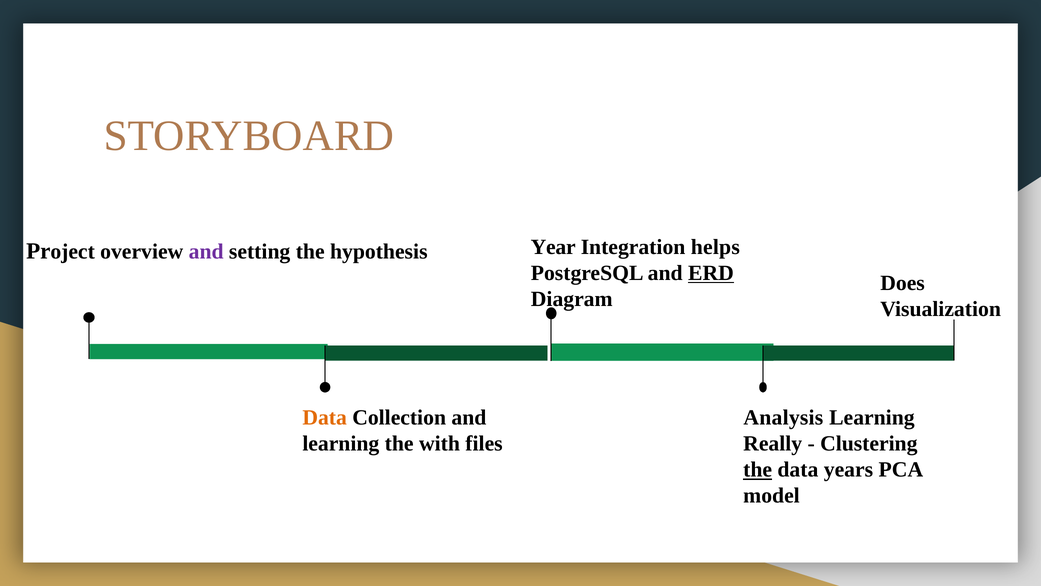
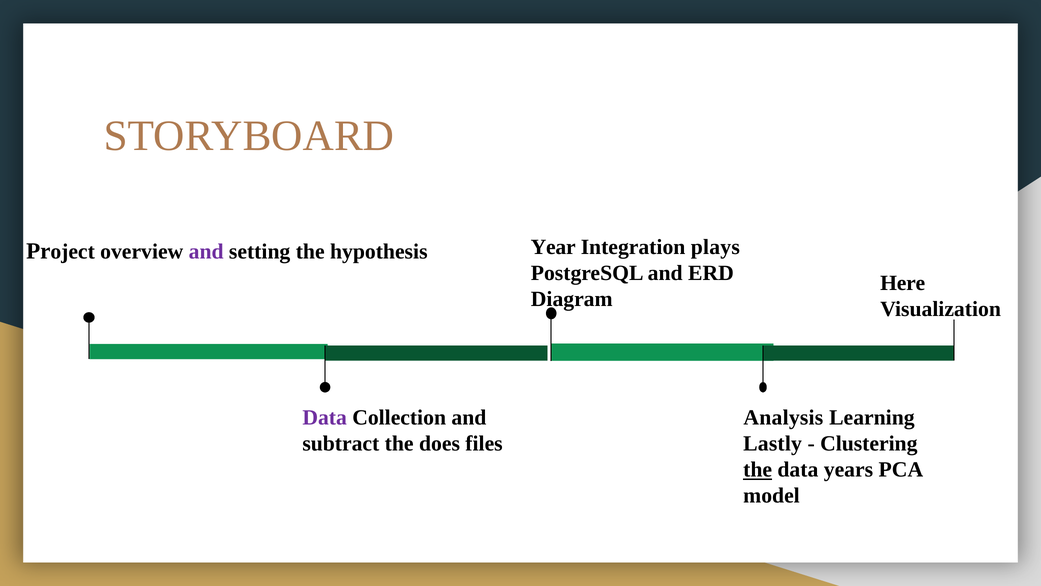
helps: helps -> plays (715, 247)
ERD underline: present -> none (711, 273)
Does: Does -> Here (903, 283)
Data colour: orange -> purple (325, 417)
learning: learning -> subtract (341, 443)
with: with -> does (440, 443)
Really: Really -> Lastly (773, 443)
